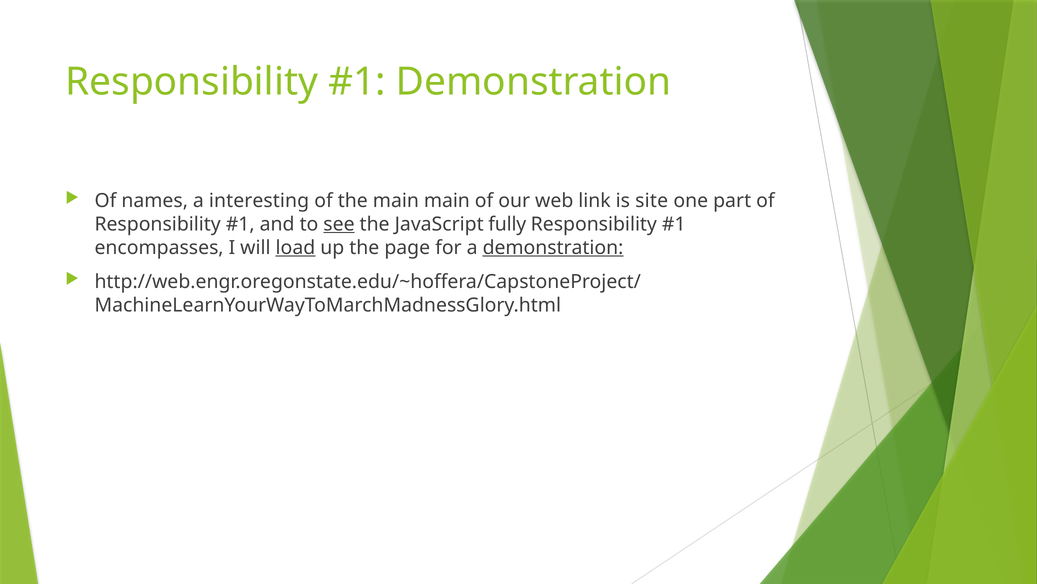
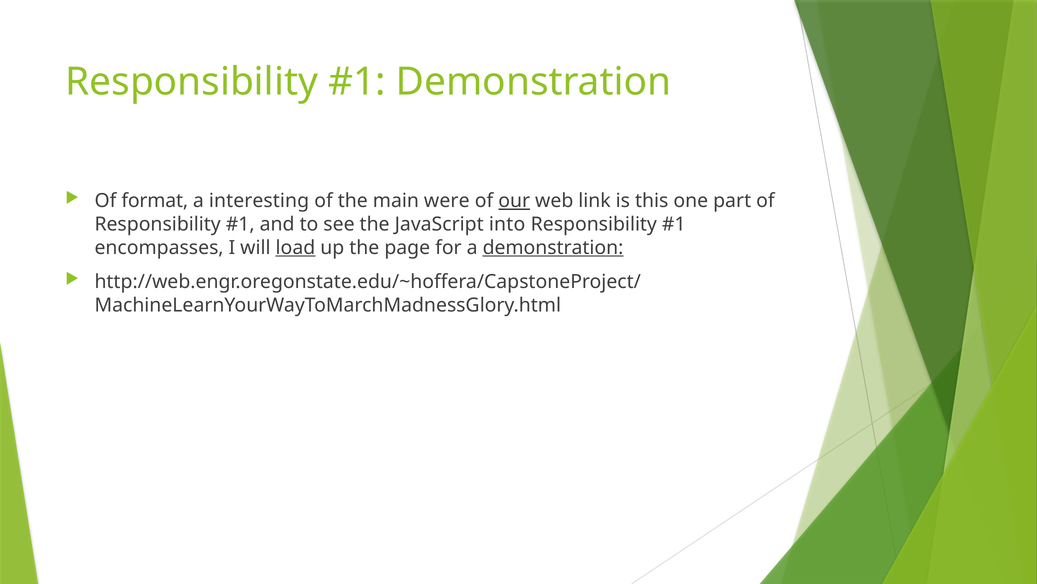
names: names -> format (155, 201)
main main: main -> were (447, 201)
our underline: none -> present (514, 201)
site: site -> this (652, 201)
see underline: present -> none (339, 224)
fully: fully -> into (507, 224)
